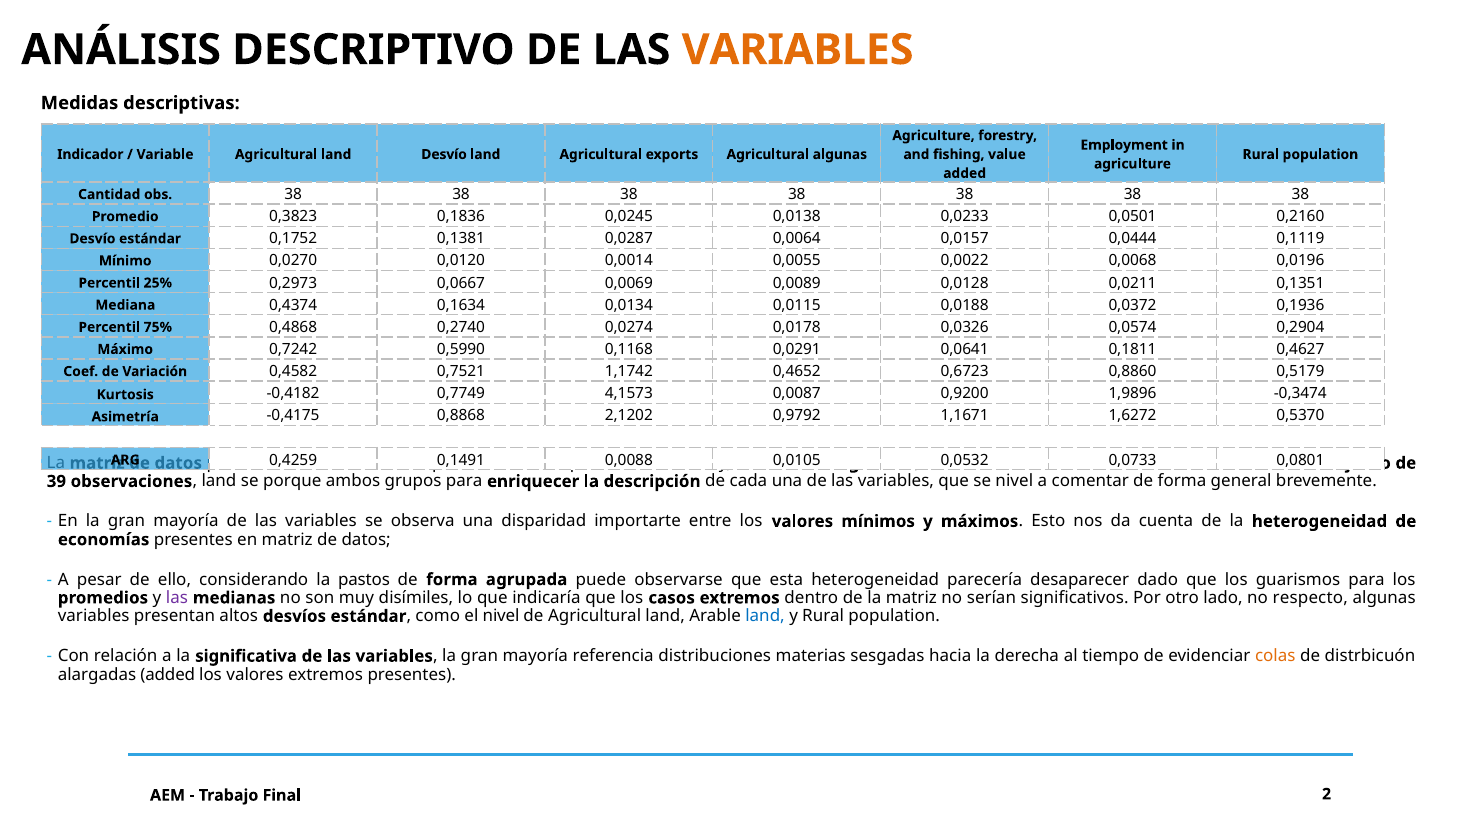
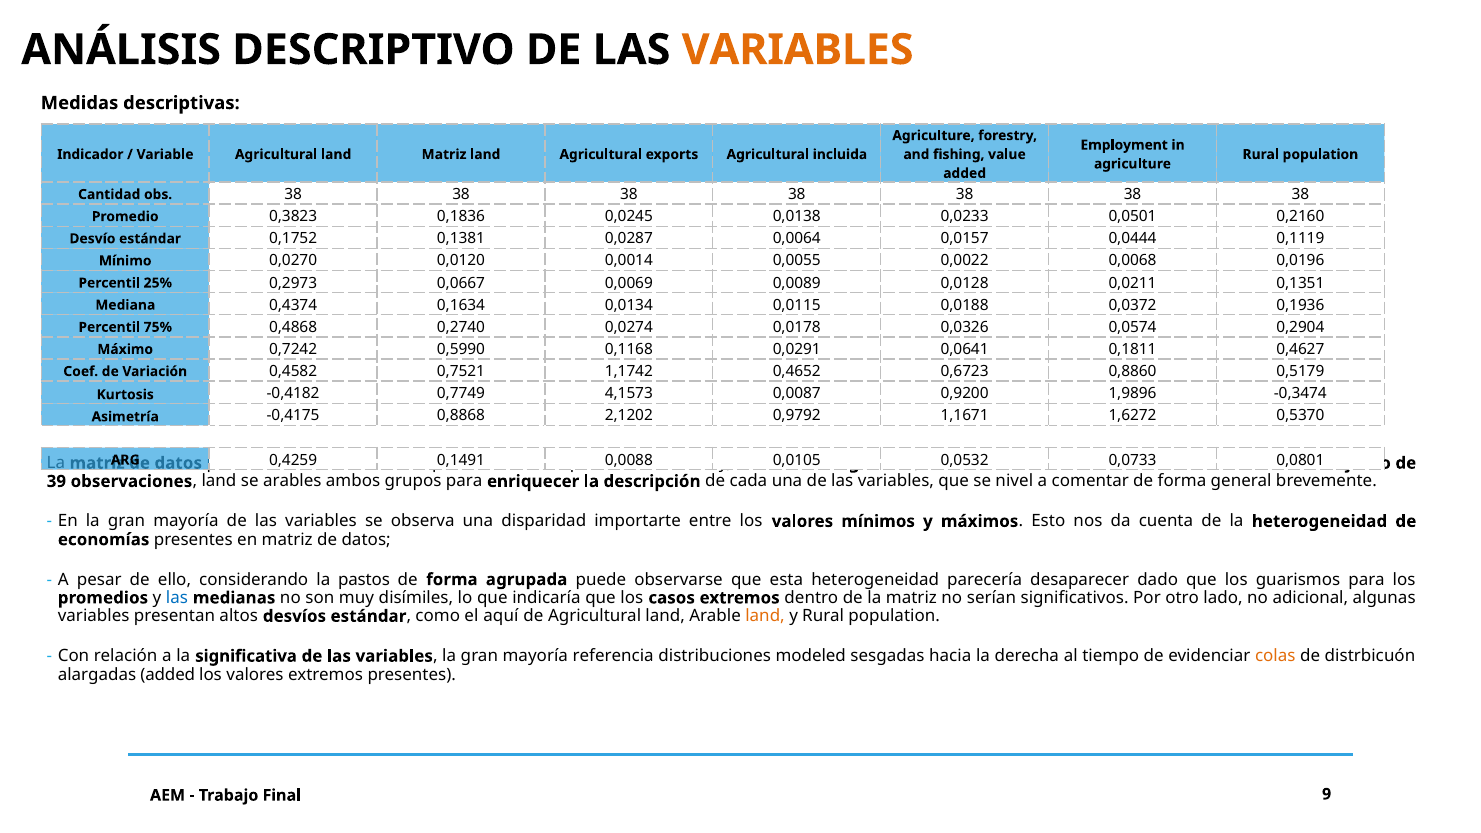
land Desvío: Desvío -> Matriz (444, 154)
Agricultural algunas: algunas -> incluida (840, 154)
porque: porque -> arables (292, 481)
las colour: purple -> blue (177, 598)
respecto: respecto -> adicional (1310, 598)
el nivel: nivel -> aquí (501, 616)
land colour: blue -> orange (765, 616)
materias: materias -> modeled (811, 656)
2: 2 -> 9 (1327, 794)
